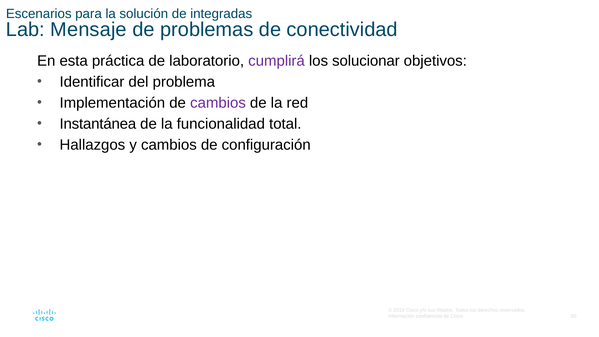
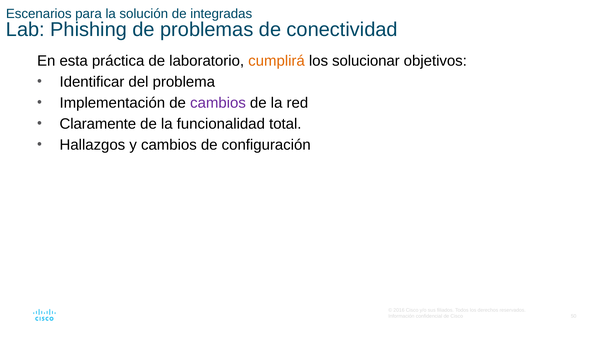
Mensaje: Mensaje -> Phishing (89, 29)
cumplirá colour: purple -> orange (277, 61)
Instantánea: Instantánea -> Claramente (98, 124)
